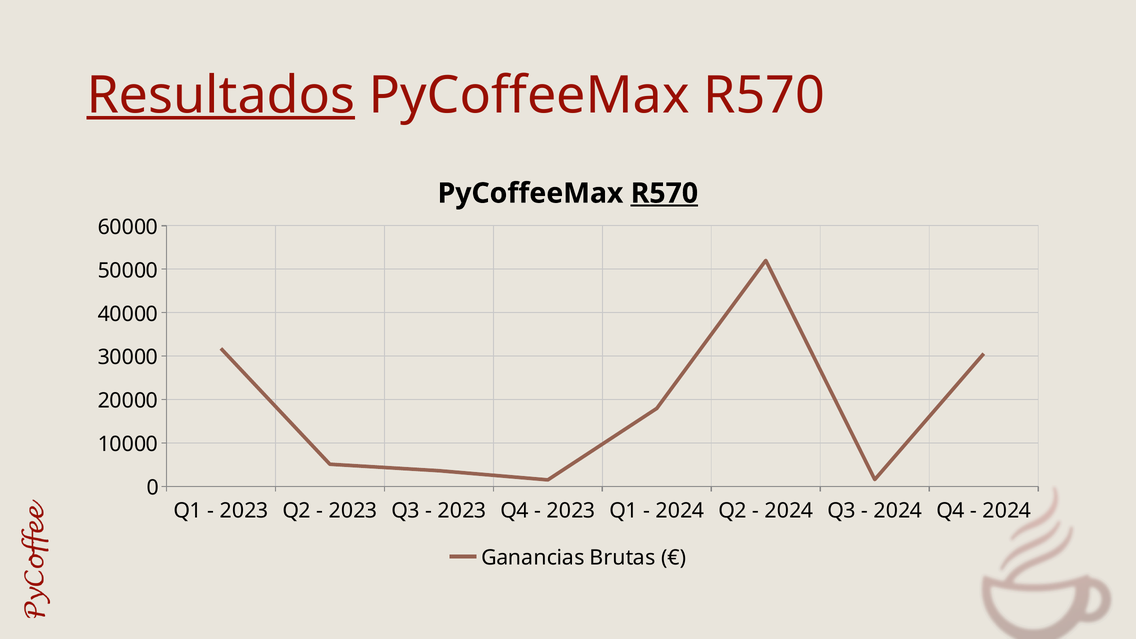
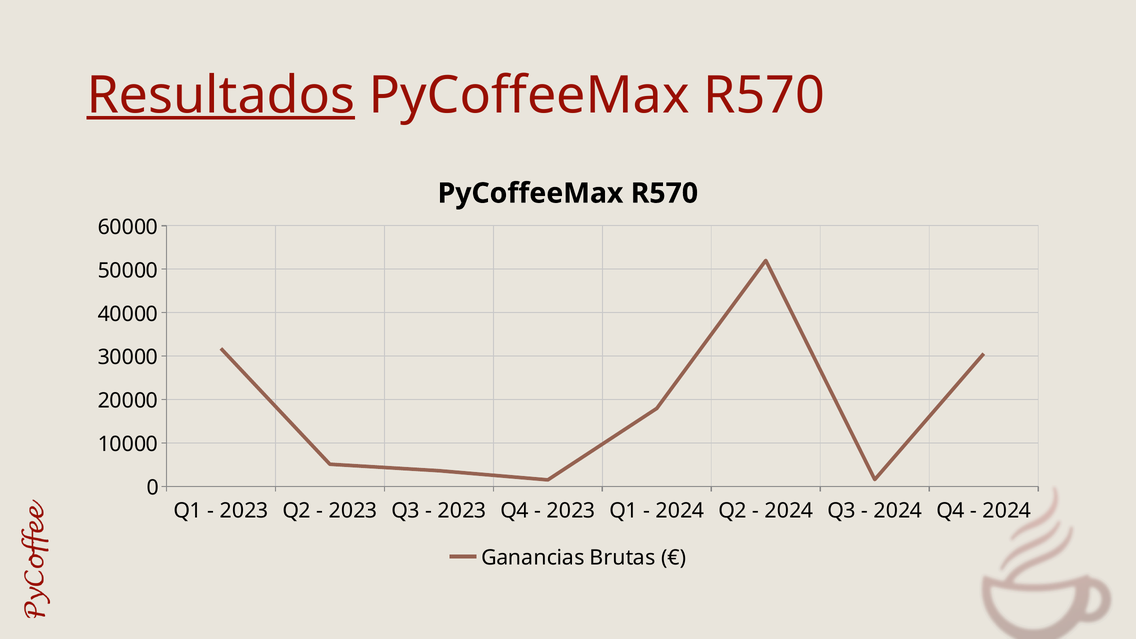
R570 underline: present -> none (664, 193)
